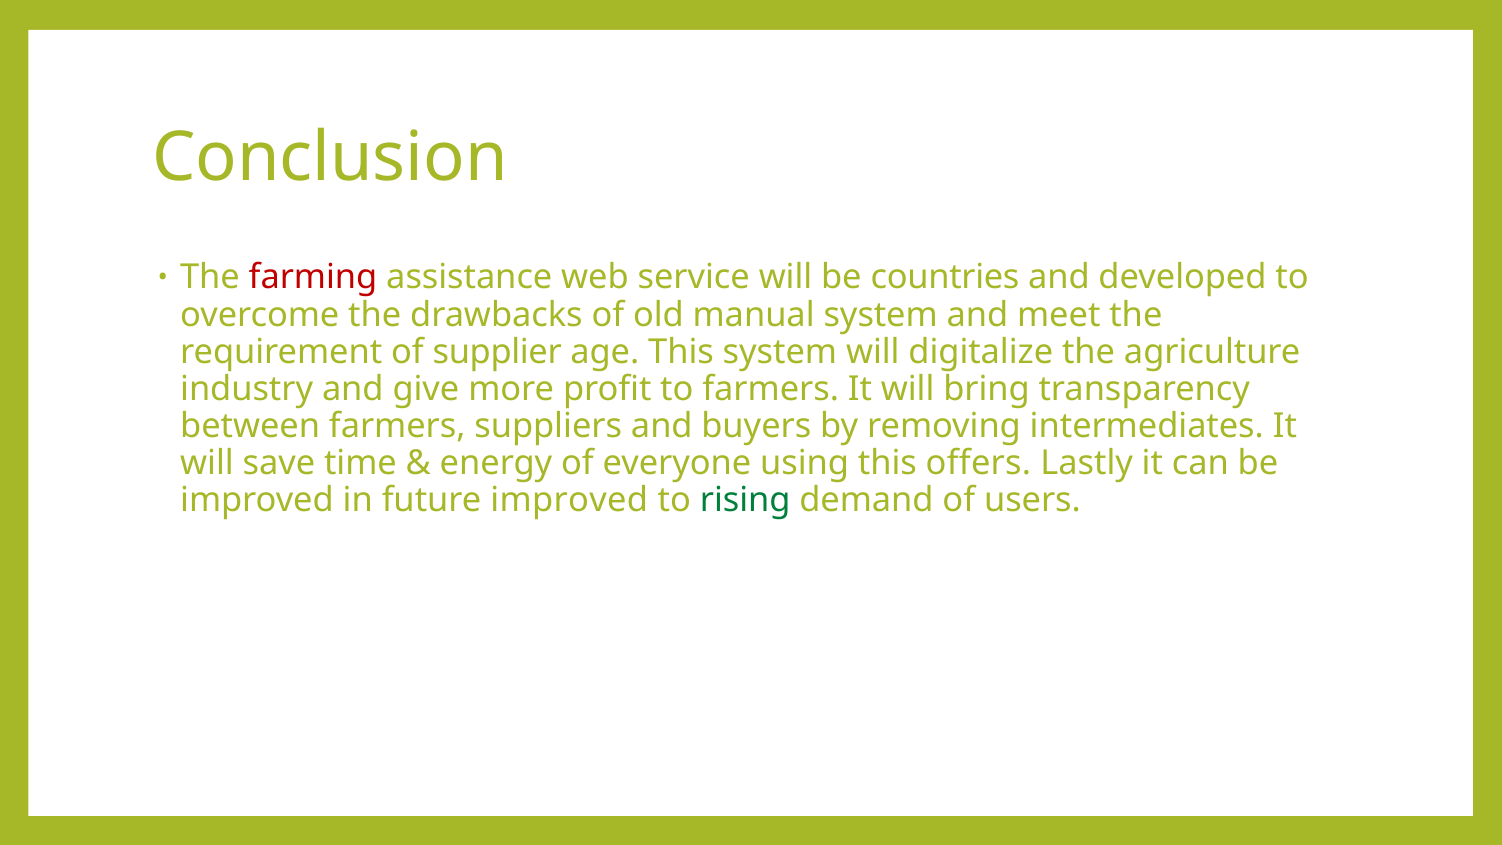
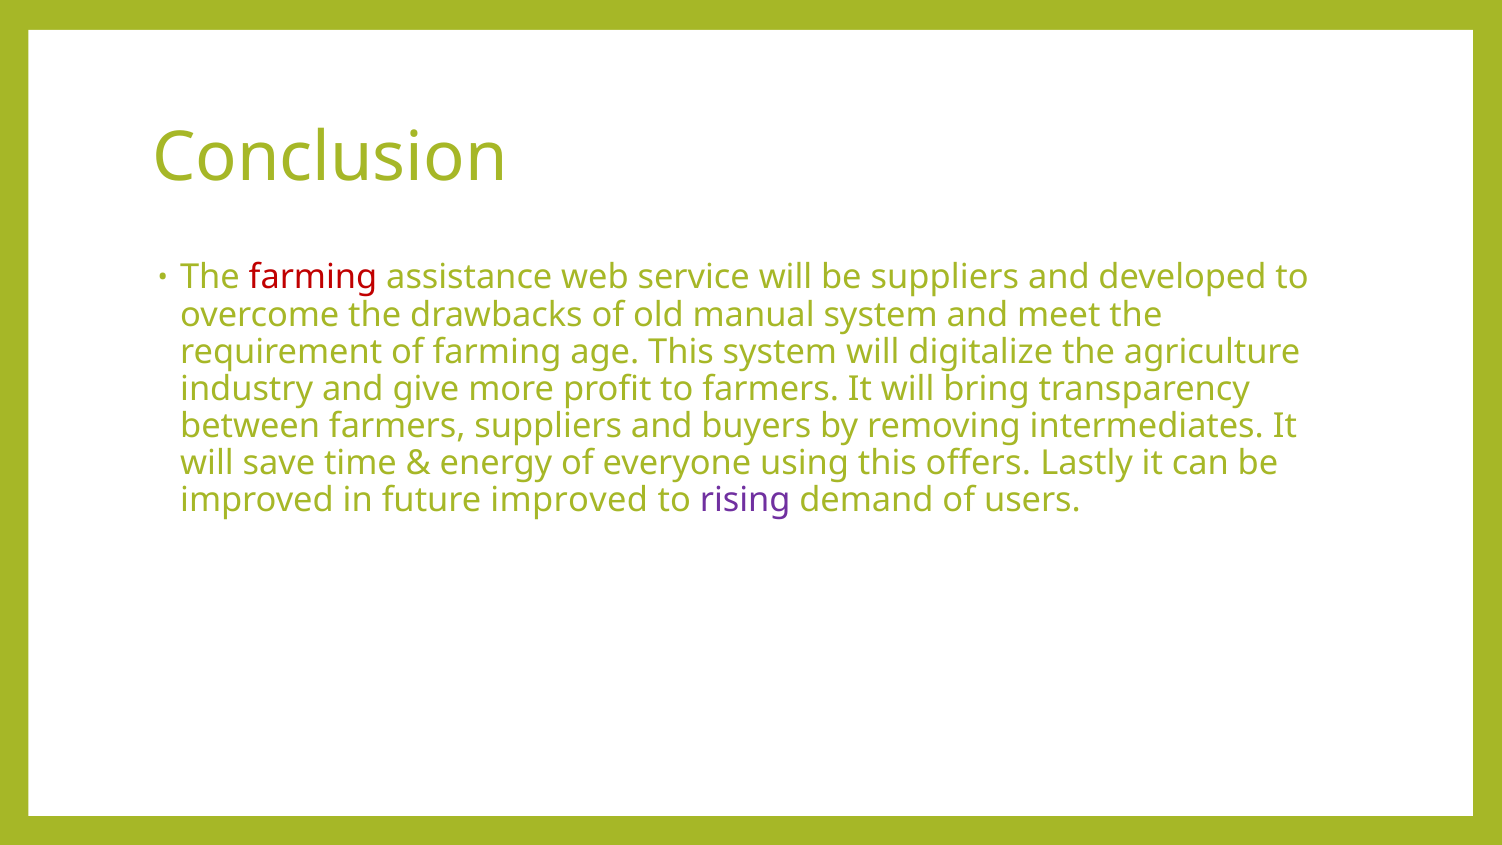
be countries: countries -> suppliers (945, 277)
of supplier: supplier -> farming (497, 352)
rising colour: green -> purple (745, 500)
